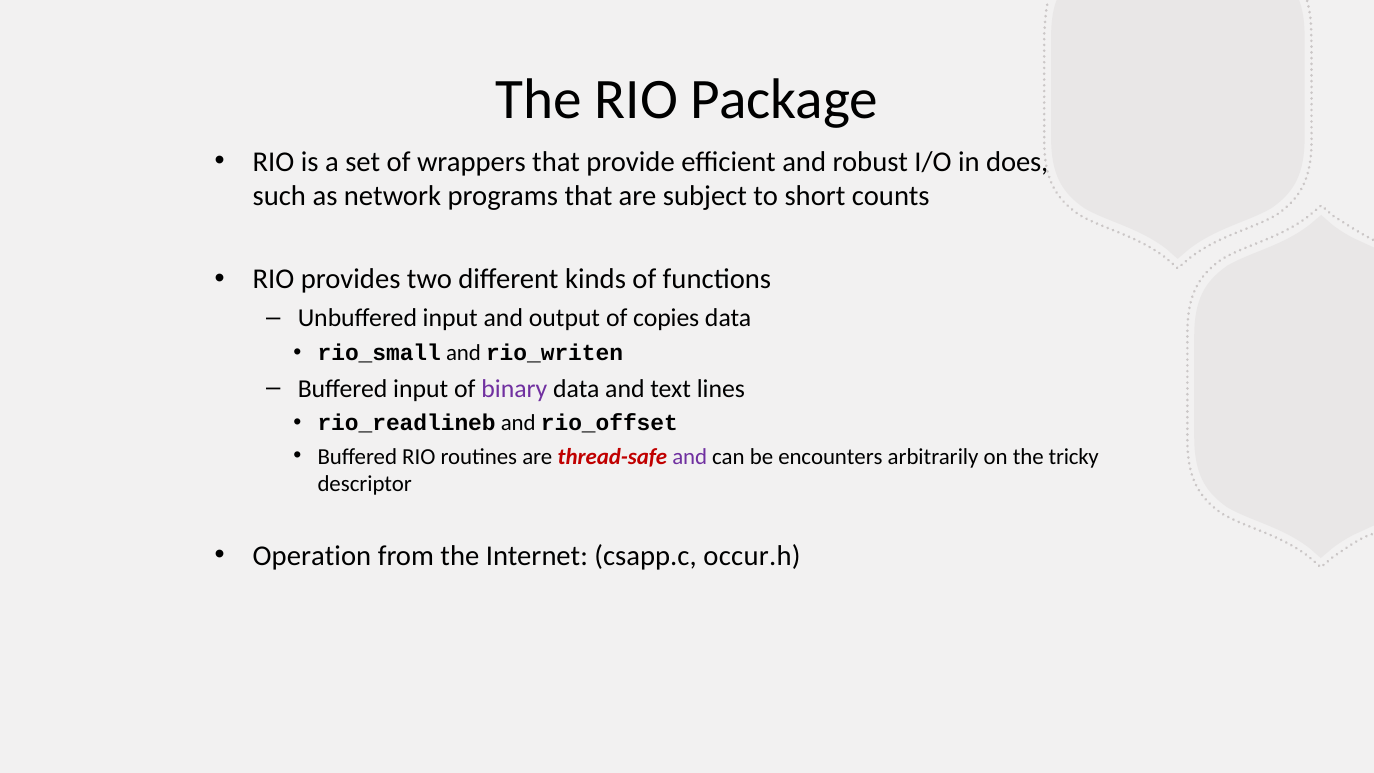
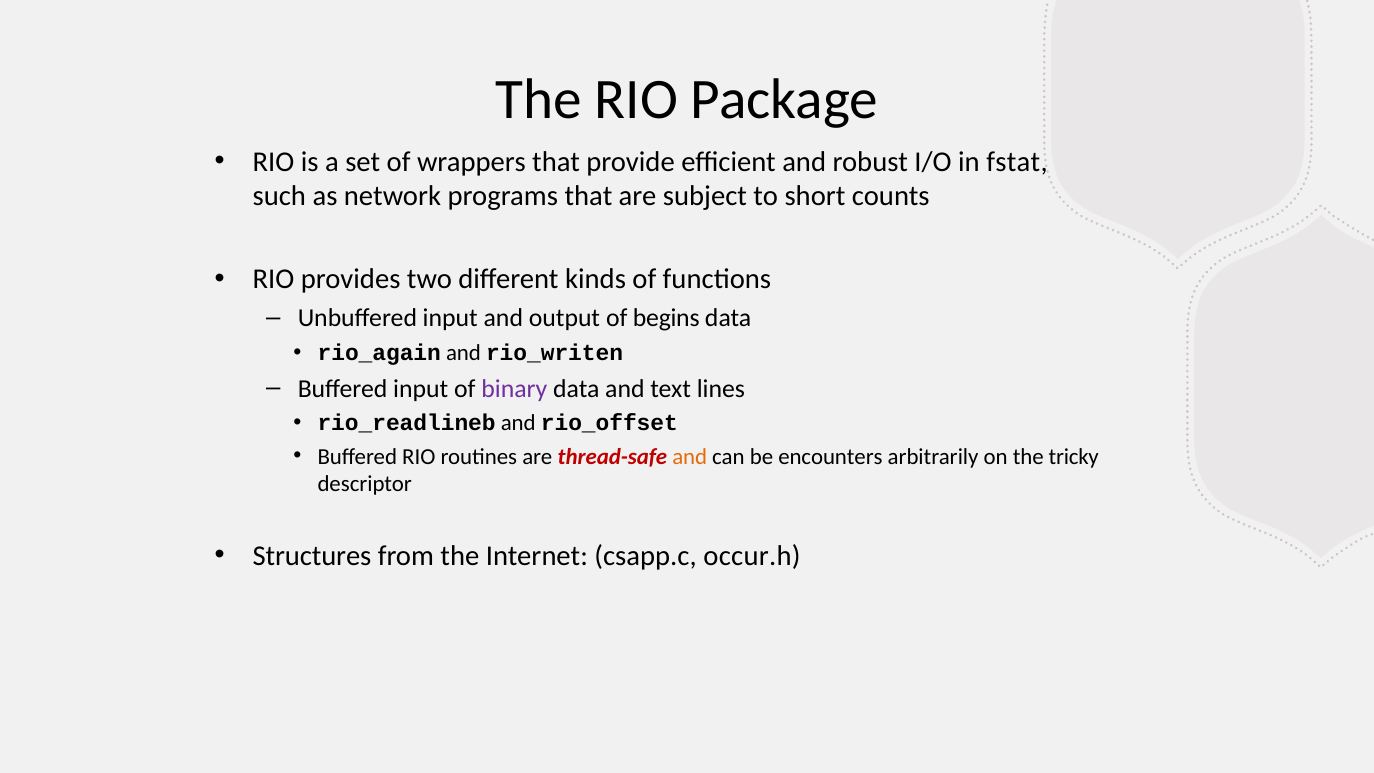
does: does -> fstat (1017, 162)
copies: copies -> begins (666, 318)
rio_small: rio_small -> rio_again (379, 353)
and colour: purple -> orange (690, 456)
Operation: Operation -> Structures (312, 556)
